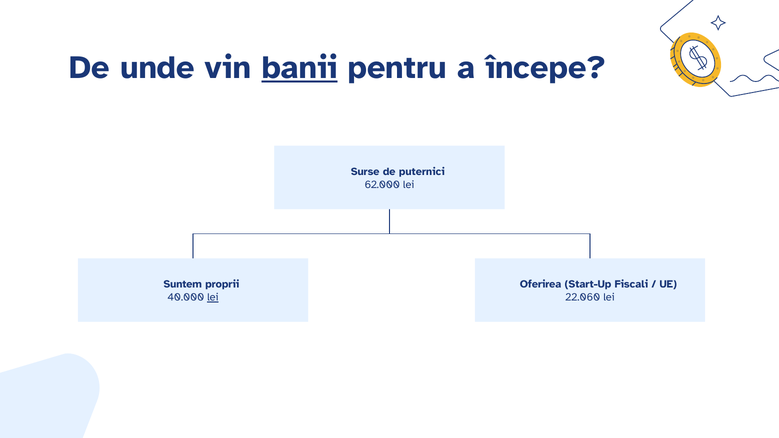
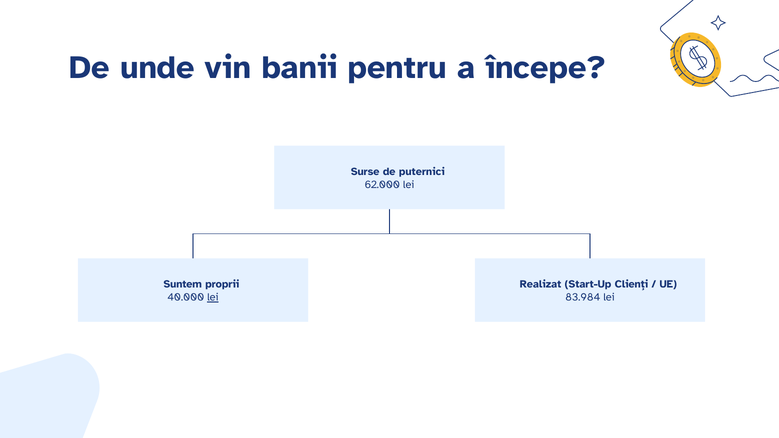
banii underline: present -> none (299, 67)
Oferirea: Oferirea -> Realizat (541, 284)
Fiscali: Fiscali -> Clienți (631, 284)
22.060: 22.060 -> 83.984 (583, 297)
